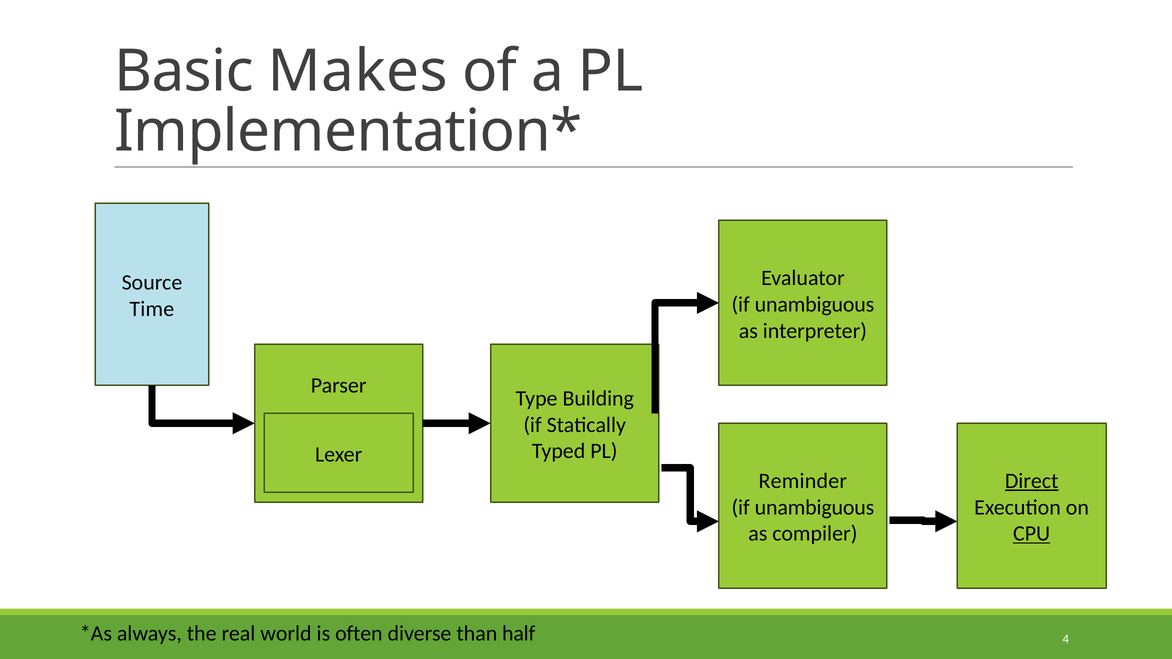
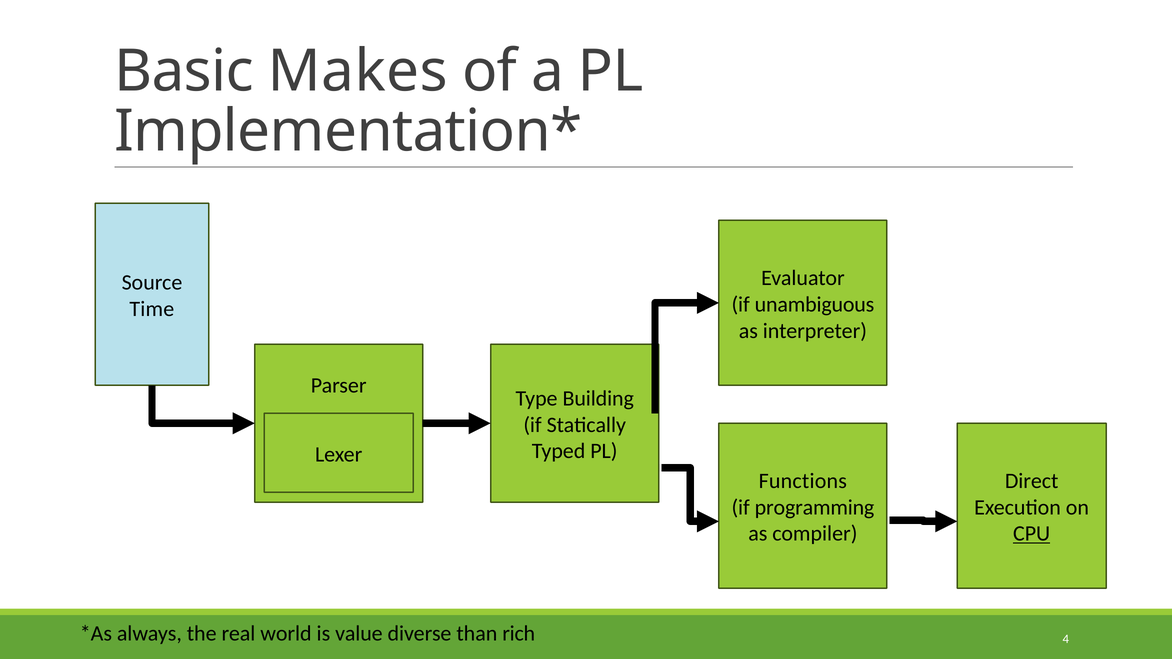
Reminder: Reminder -> Functions (803, 481)
Direct underline: present -> none (1032, 481)
unambiguous: unambiguous -> programming (815, 507)
often: often -> value (359, 634)
half: half -> rich (519, 634)
